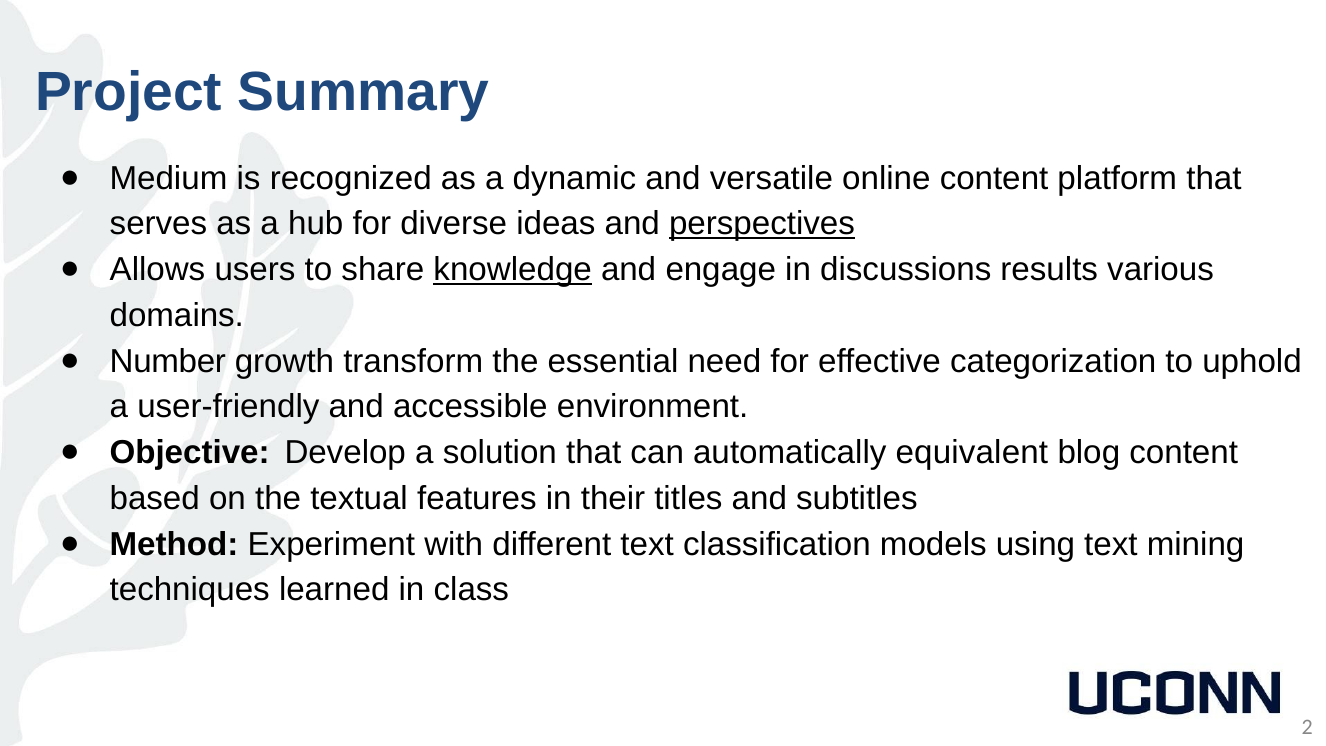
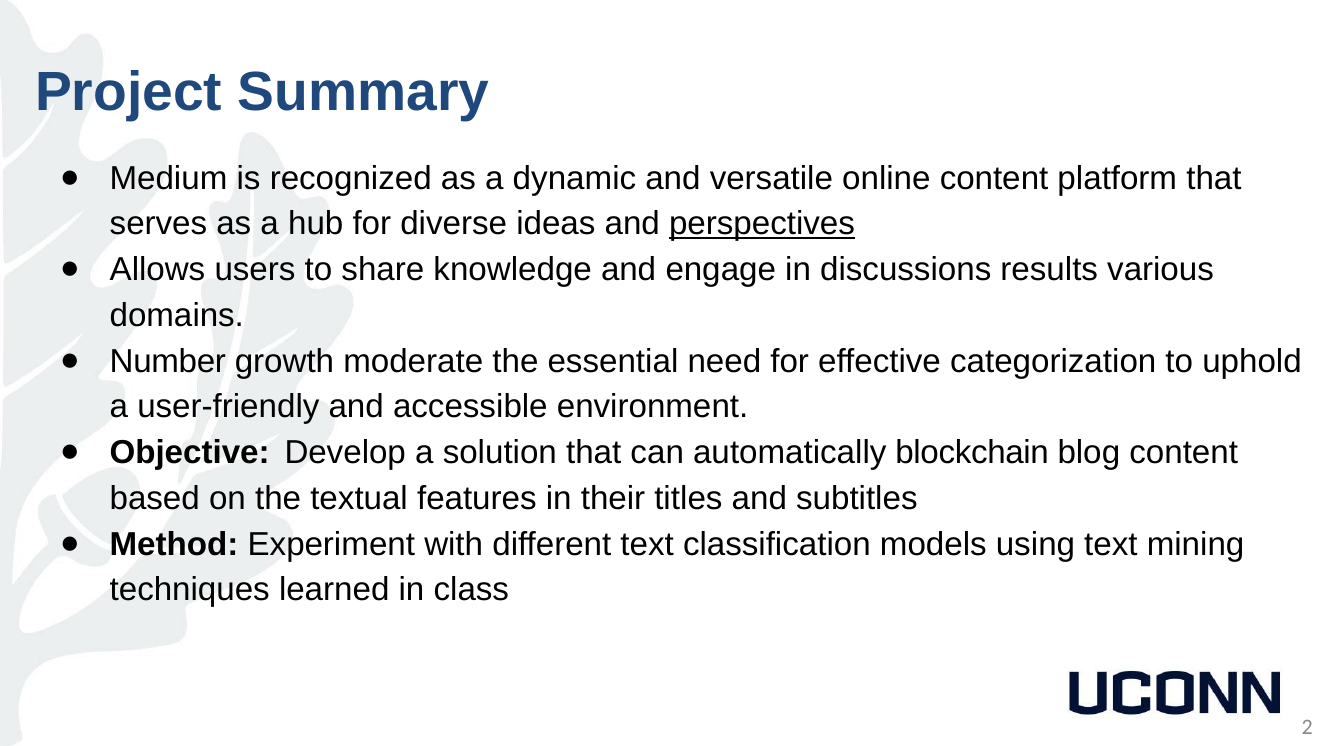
knowledge underline: present -> none (513, 270)
transform: transform -> moderate (413, 361)
equivalent: equivalent -> blockchain (972, 453)
